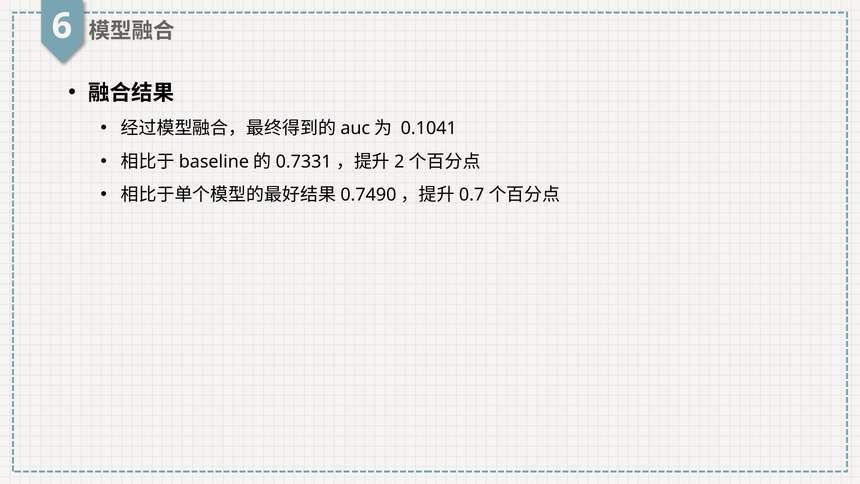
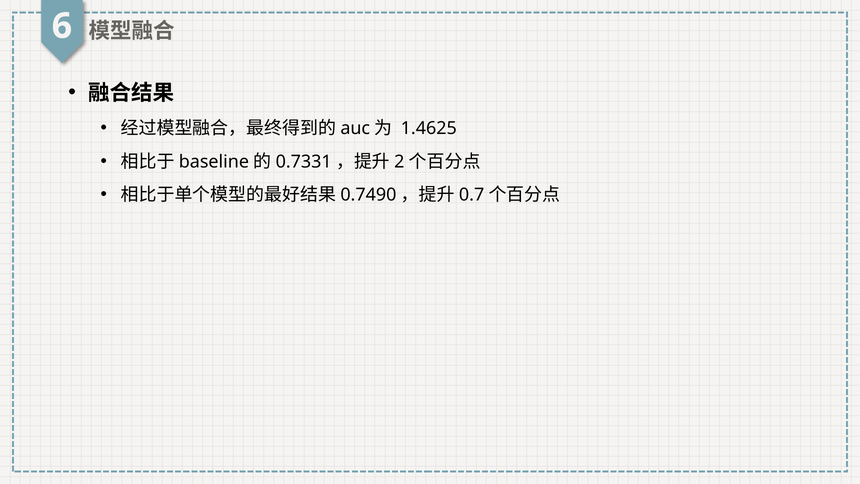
0.1041: 0.1041 -> 1.4625 (429, 128)
